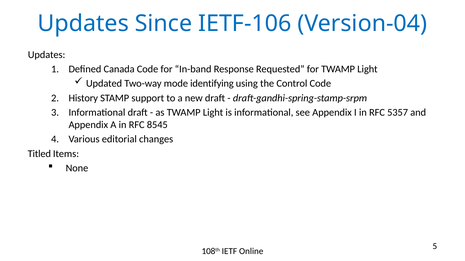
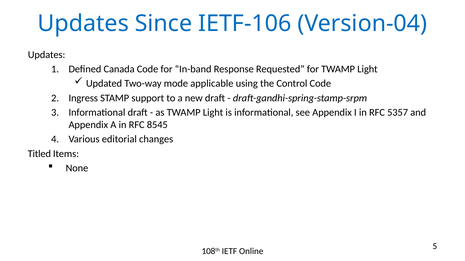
identifying: identifying -> applicable (212, 84)
History: History -> Ingress (83, 98)
